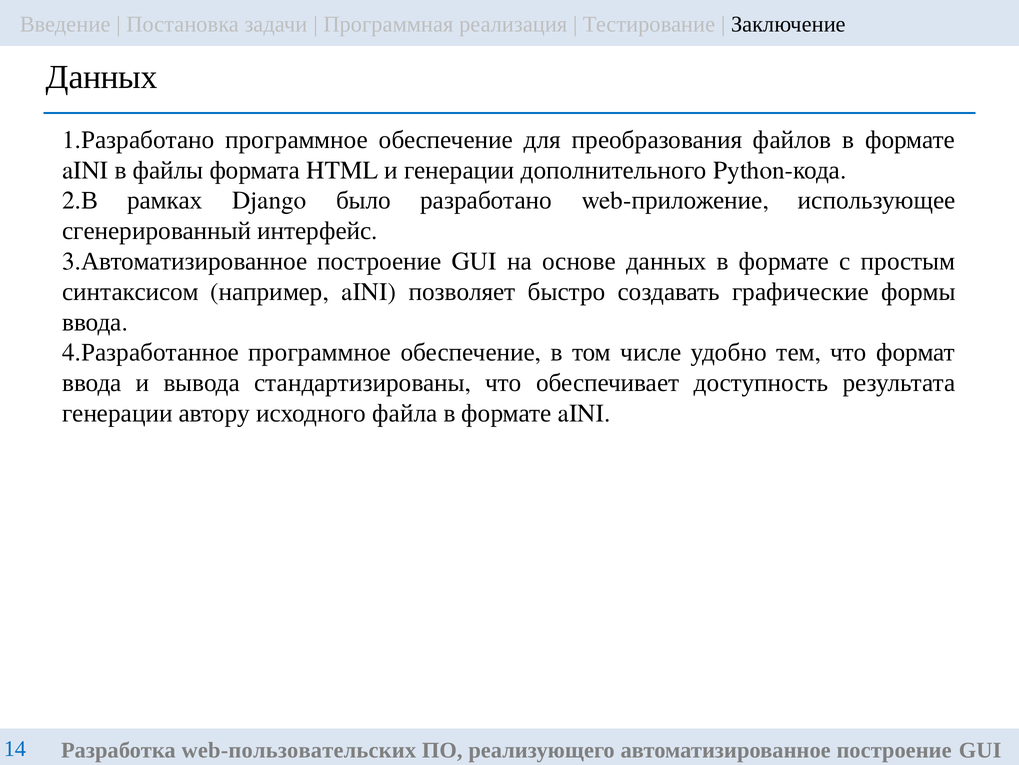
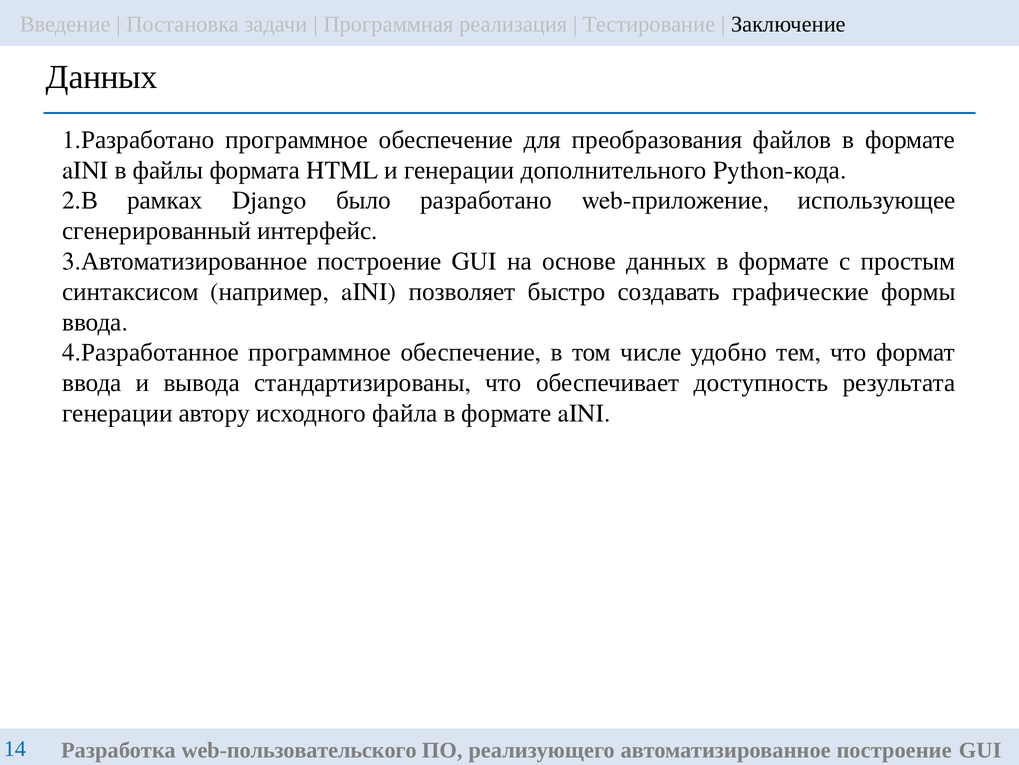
web-пользовательских: web-пользовательских -> web-пользовательского (299, 750)
